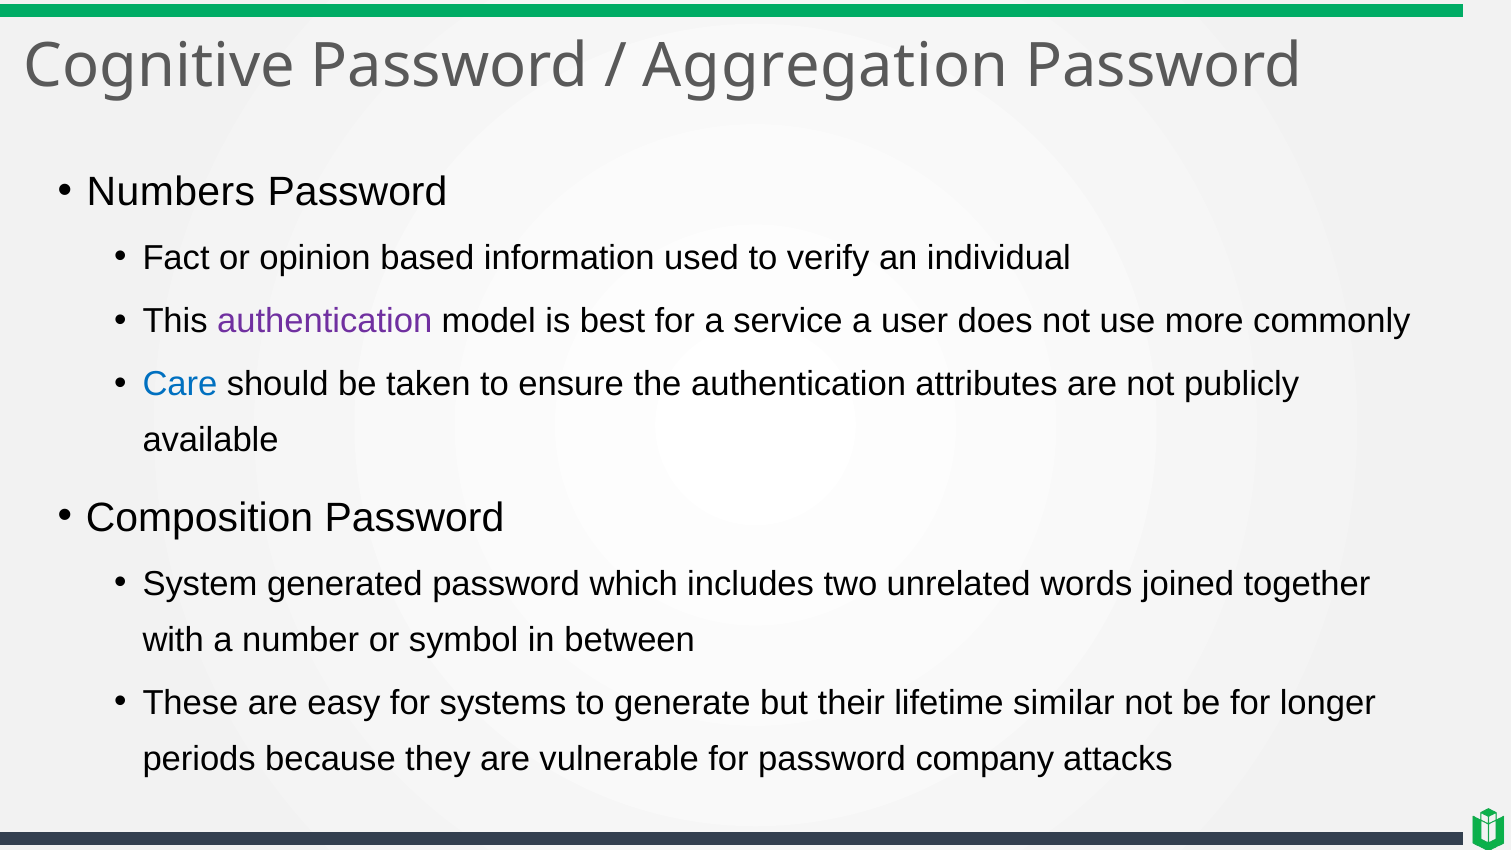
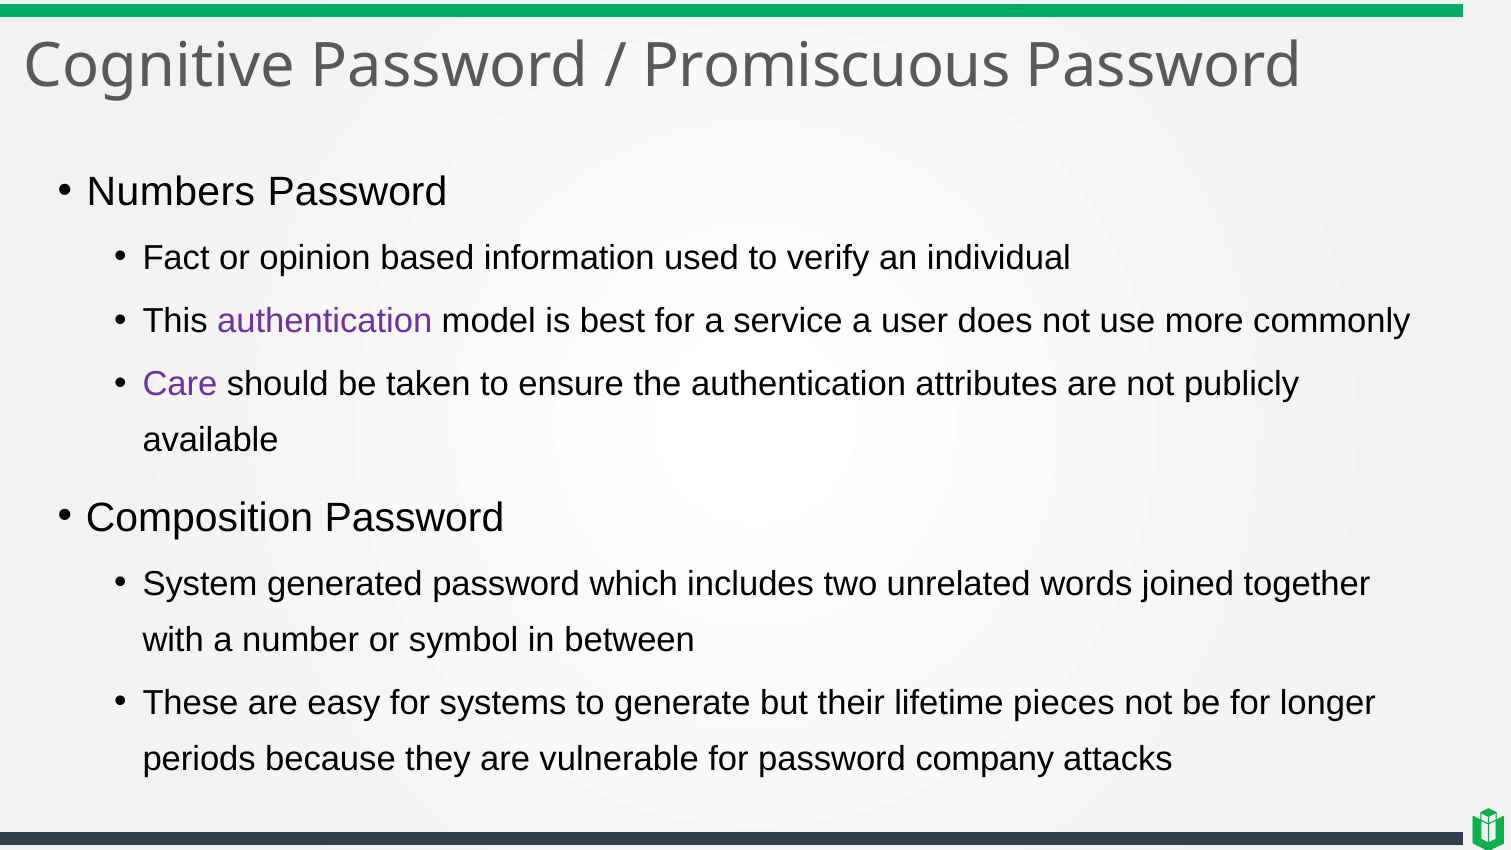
Aggregation: Aggregation -> Promiscuous (826, 66)
Care colour: blue -> purple (180, 384)
similar: similar -> pieces (1064, 703)
